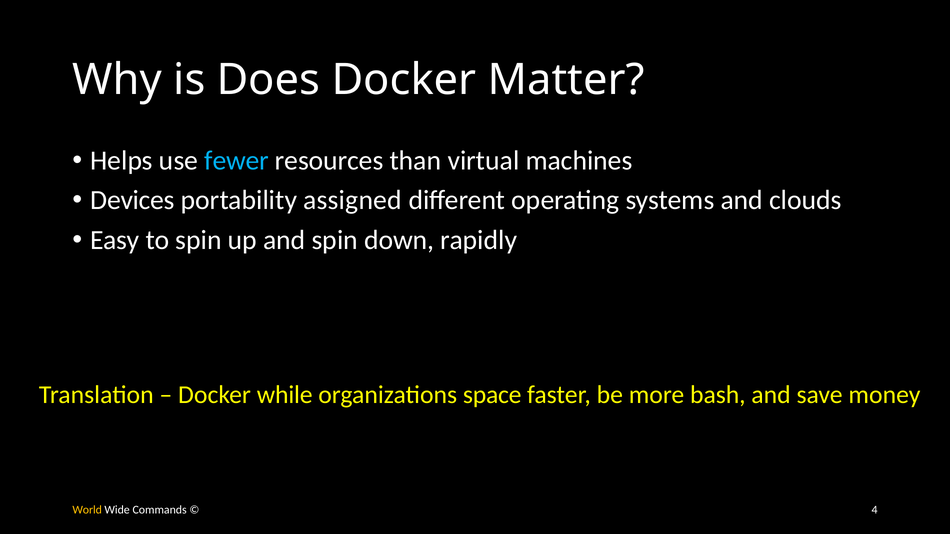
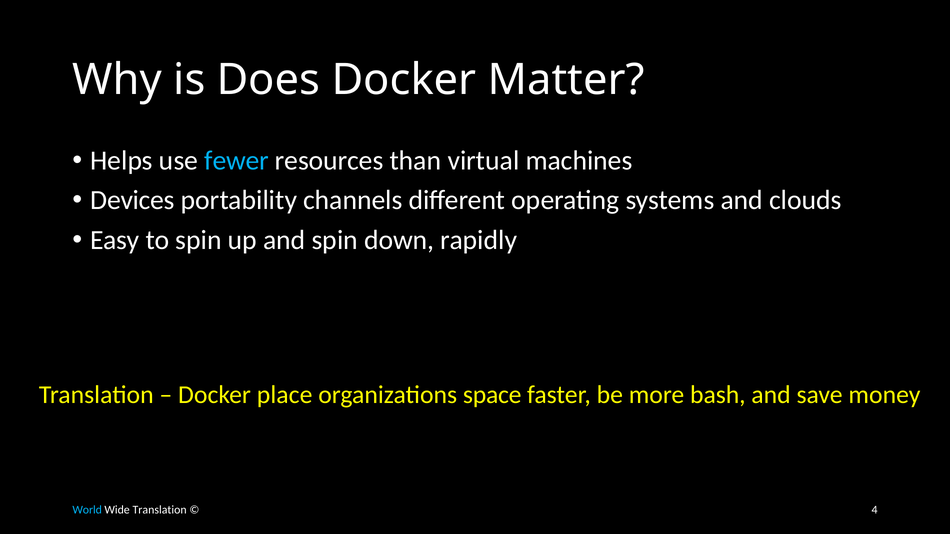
assigned: assigned -> channels (353, 200)
while: while -> place (285, 395)
World colour: yellow -> light blue (87, 510)
Wide Commands: Commands -> Translation (160, 510)
